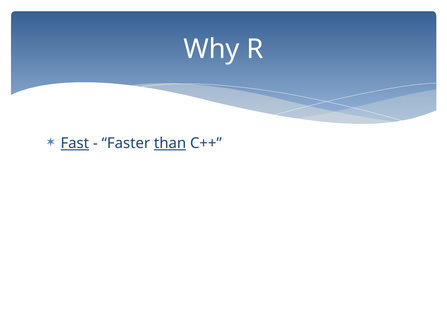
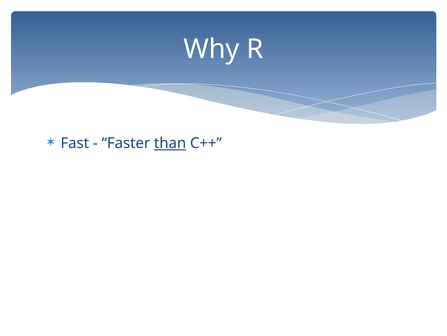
Fast underline: present -> none (75, 143)
